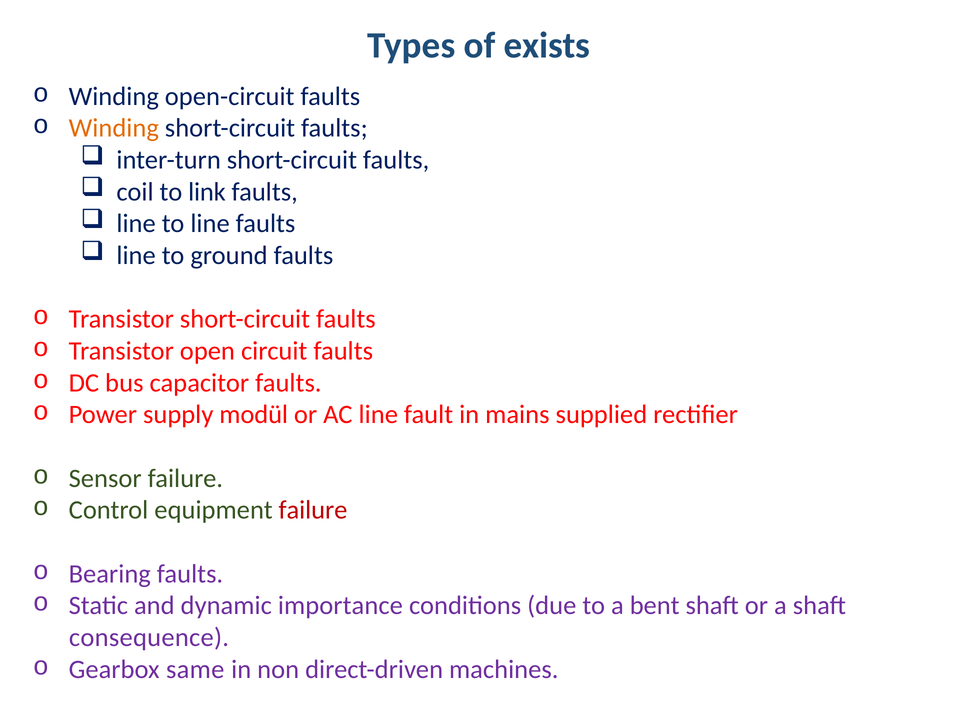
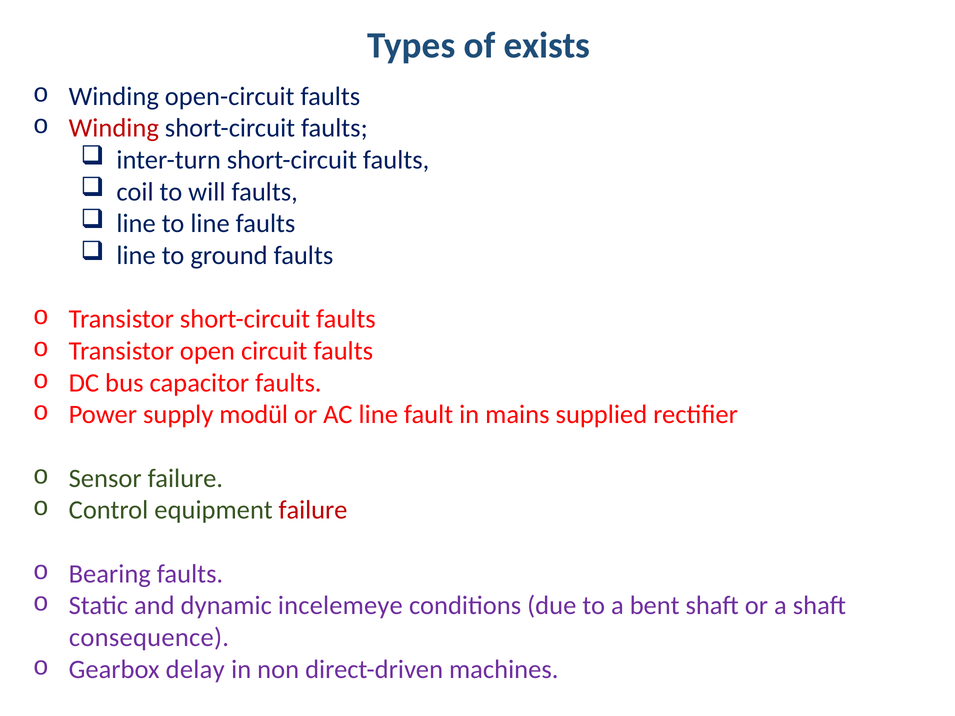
Winding colour: orange -> red (114, 128)
link: link -> will (207, 192)
importance: importance -> incelemeye (340, 606)
same: same -> delay (195, 670)
